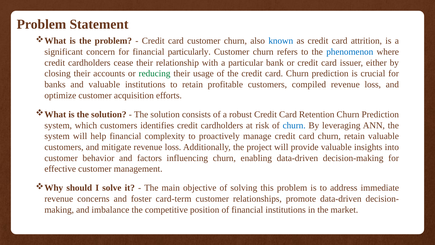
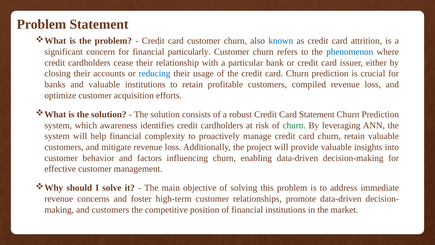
reducing colour: green -> blue (155, 74)
Card Retention: Retention -> Statement (317, 114)
which customers: customers -> awareness (119, 125)
churn colour: blue -> green (294, 125)
card-term: card-term -> high-term (174, 199)
and imbalance: imbalance -> customers (110, 210)
